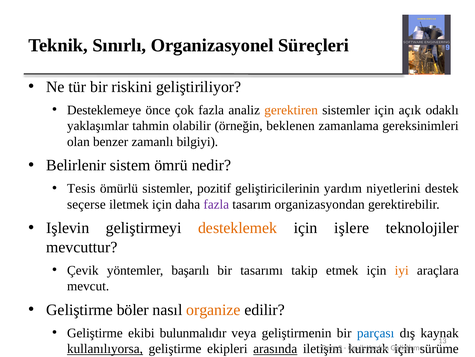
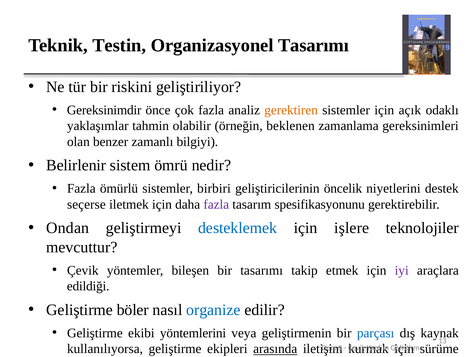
Sınırlı: Sınırlı -> Testin (119, 45)
Organizasyonel Süreçleri: Süreçleri -> Tasarımı (314, 45)
Desteklemeye: Desteklemeye -> Gereksinimdir (104, 110)
Tesis: Tesis -> Fazla (81, 188)
pozitif: pozitif -> birbiri (214, 188)
yardım: yardım -> öncelik (343, 188)
organizasyondan: organizasyondan -> spesifikasyonunu (320, 204)
Işlevin: Işlevin -> Ondan (68, 228)
desteklemek colour: orange -> blue (238, 228)
başarılı: başarılı -> bileşen (190, 270)
iyi colour: orange -> purple (402, 270)
mevcut: mevcut -> edildiği (88, 286)
organize colour: orange -> blue (213, 309)
bulunmalıdır: bulunmalıdır -> yöntemlerini (193, 332)
kullanılıyorsa underline: present -> none (105, 348)
